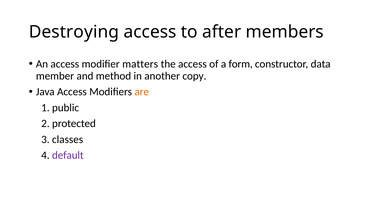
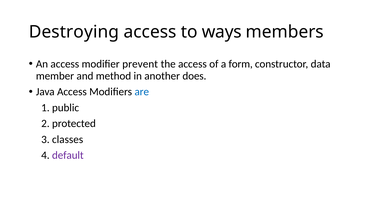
after: after -> ways (222, 32)
matters: matters -> prevent (140, 64)
copy: copy -> does (194, 76)
are colour: orange -> blue (142, 92)
